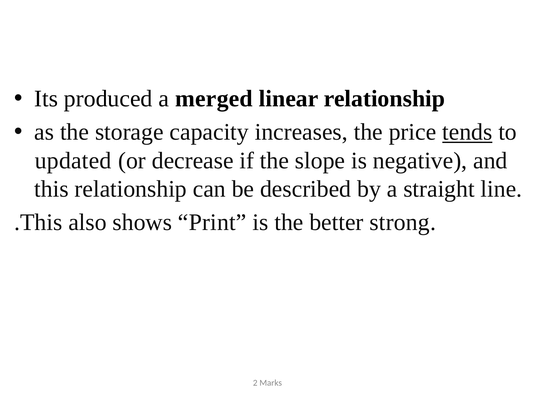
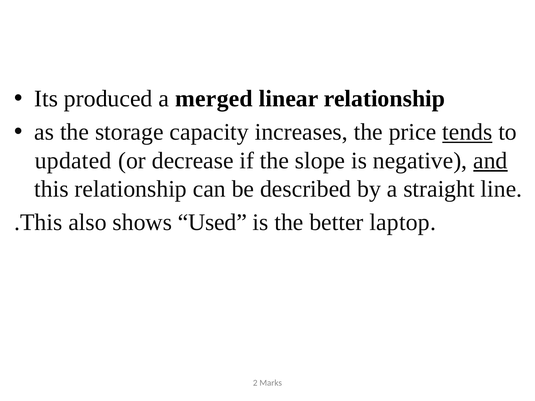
and underline: none -> present (490, 161)
Print: Print -> Used (212, 223)
strong: strong -> laptop (403, 223)
